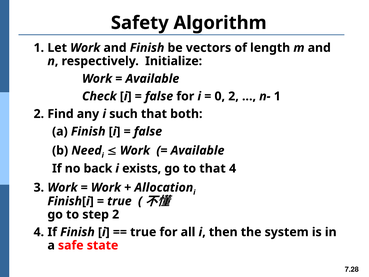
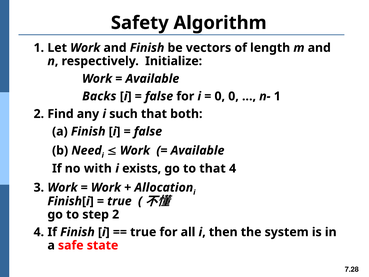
Check: Check -> Backs (99, 96)
0 2: 2 -> 0 (233, 96)
back: back -> with (98, 168)
